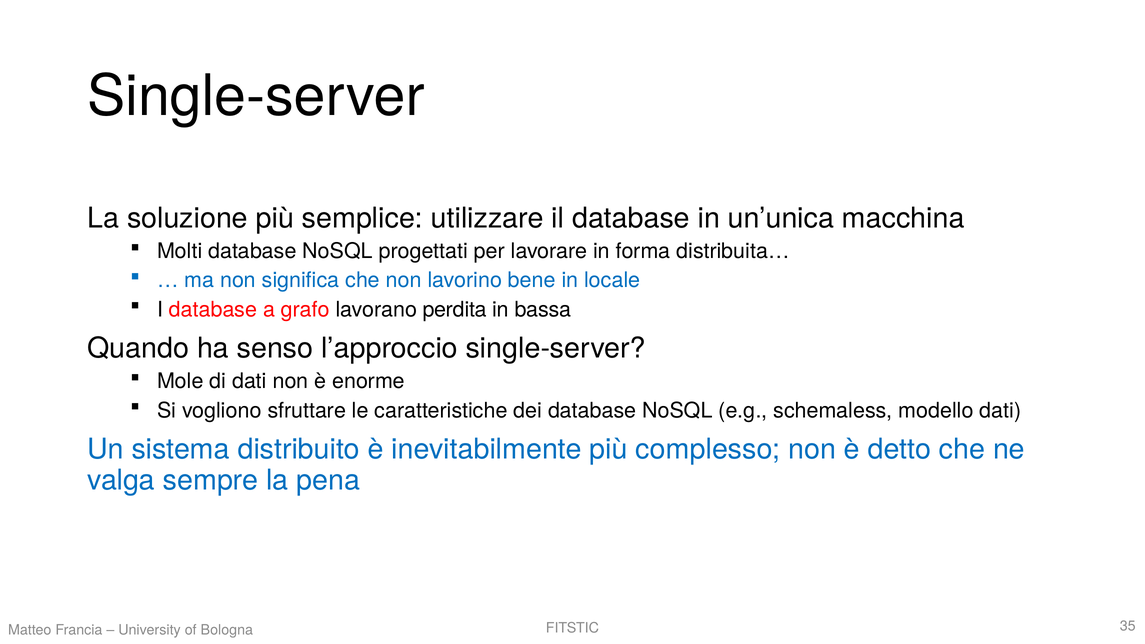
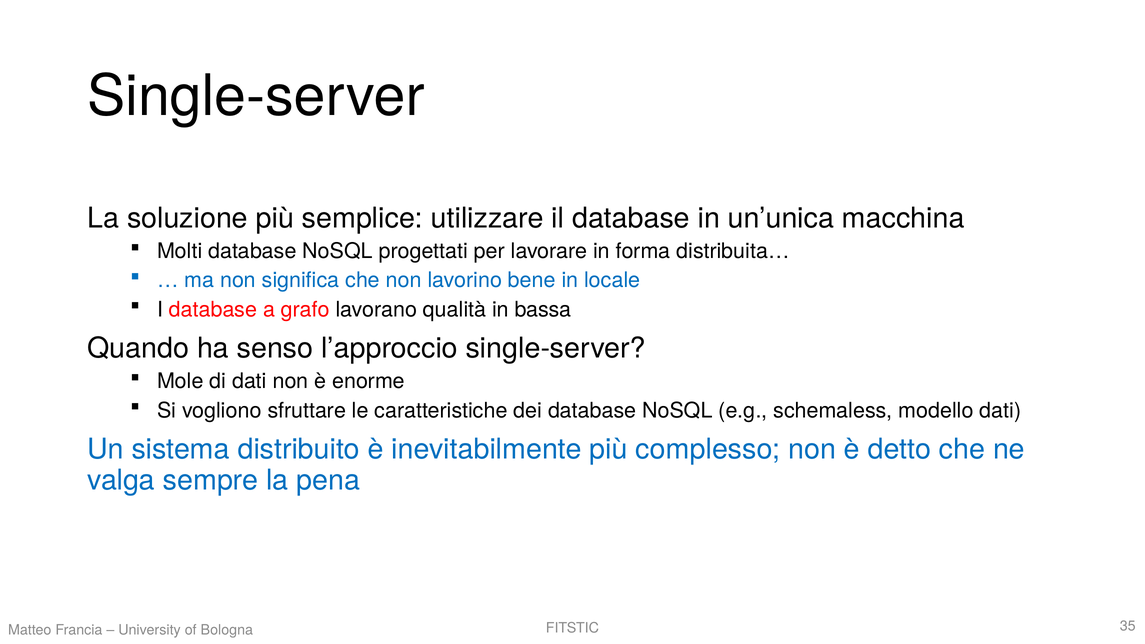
perdita: perdita -> qualità (455, 309)
